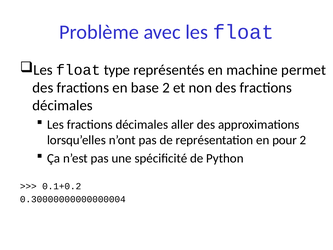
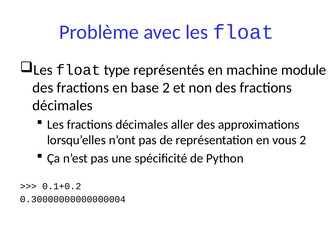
permet: permet -> module (304, 70)
pour: pour -> vous (285, 140)
